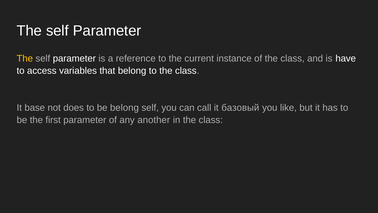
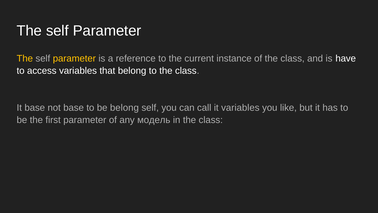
parameter colour: white -> yellow (74, 58)
not does: does -> base (74, 108)
it базовый: базовый -> variables (240, 108)
another: another -> модель (154, 120)
